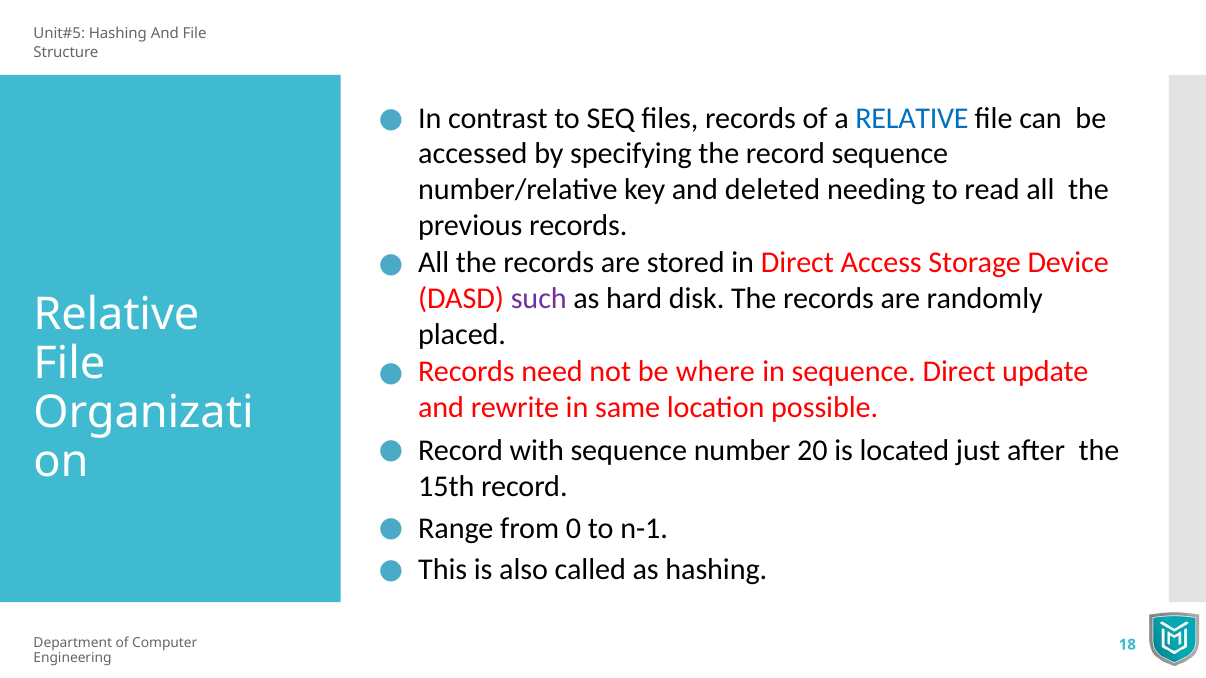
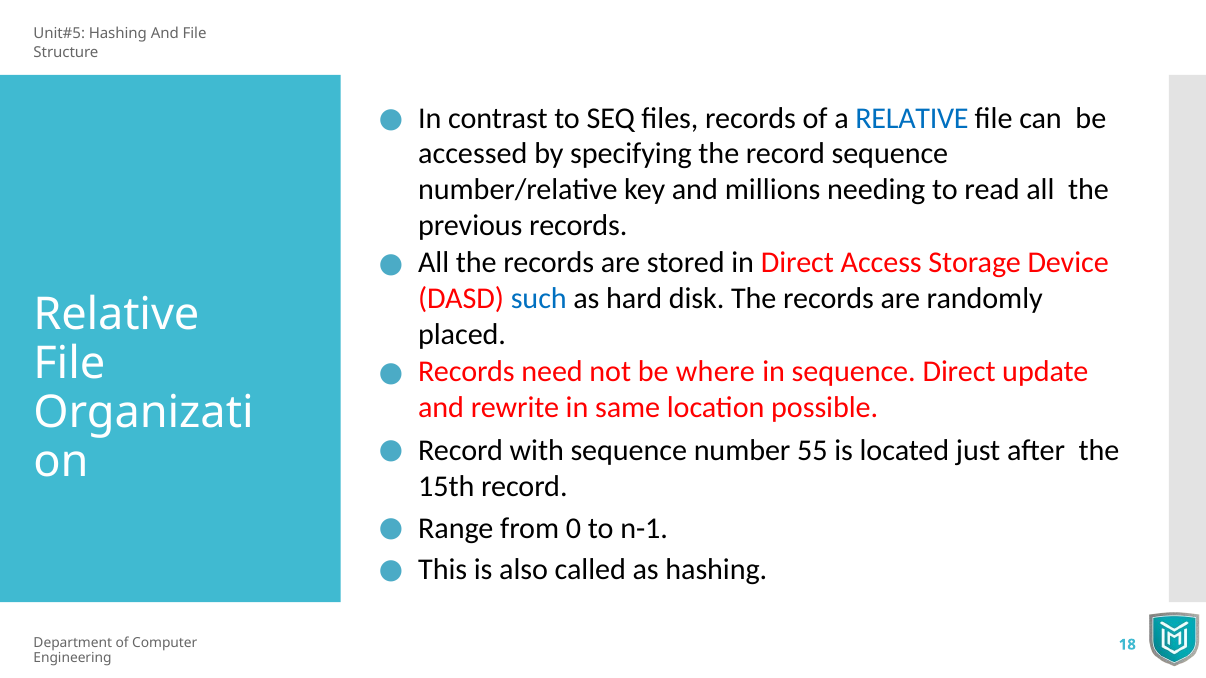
deleted: deleted -> millions (773, 190)
such colour: purple -> blue (539, 299)
20: 20 -> 55 (812, 450)
